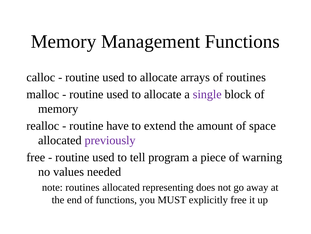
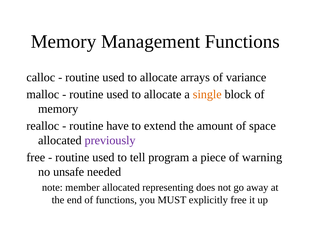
of routines: routines -> variance (246, 77)
single colour: purple -> orange (207, 94)
values: values -> unsafe (69, 171)
note routines: routines -> member (82, 187)
